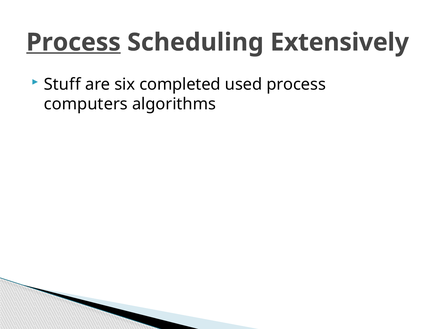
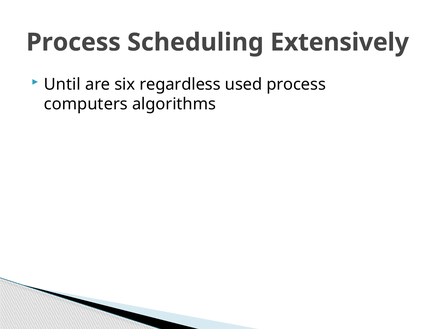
Process underline: present -> none (73, 42)
Stuff: Stuff -> Until (62, 84)
completed: completed -> regardless (180, 84)
